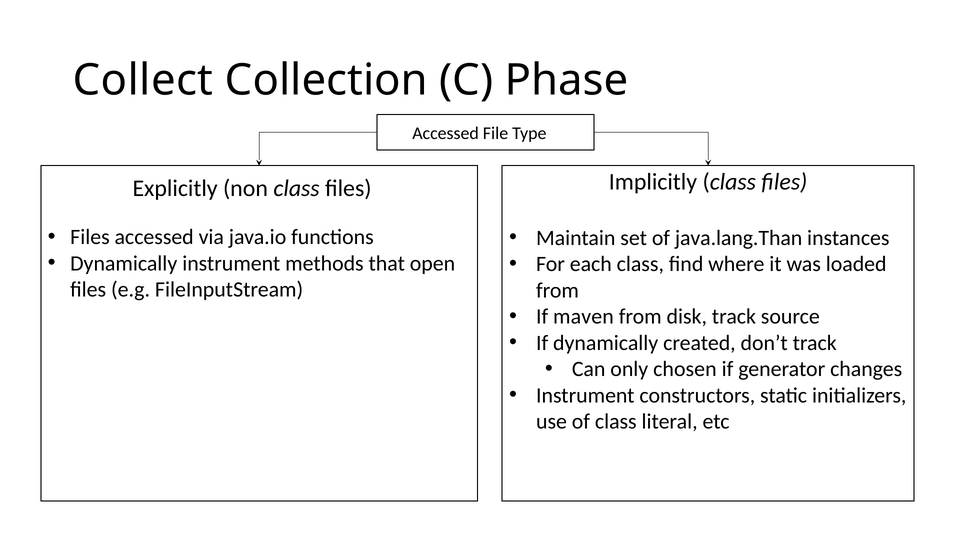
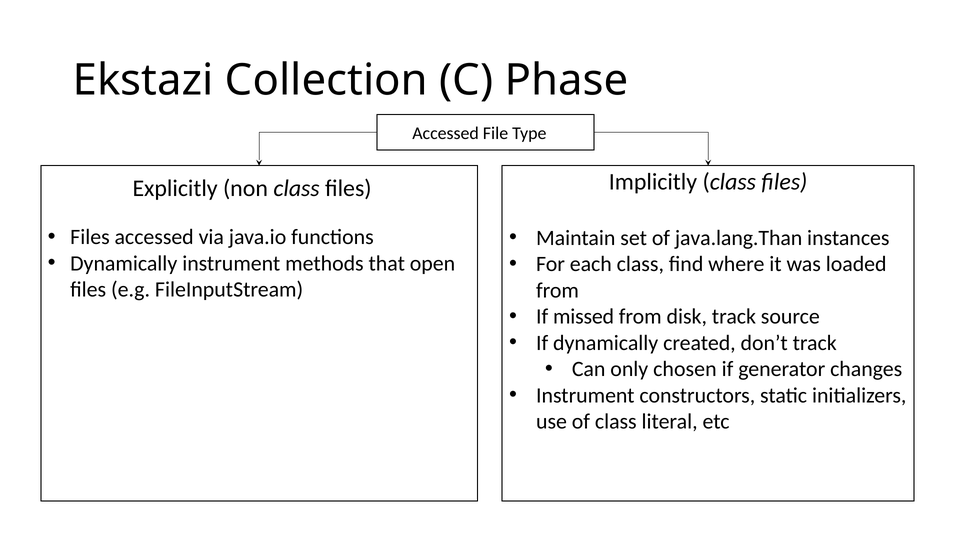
Collect: Collect -> Ekstazi (143, 80)
maven: maven -> missed (584, 317)
